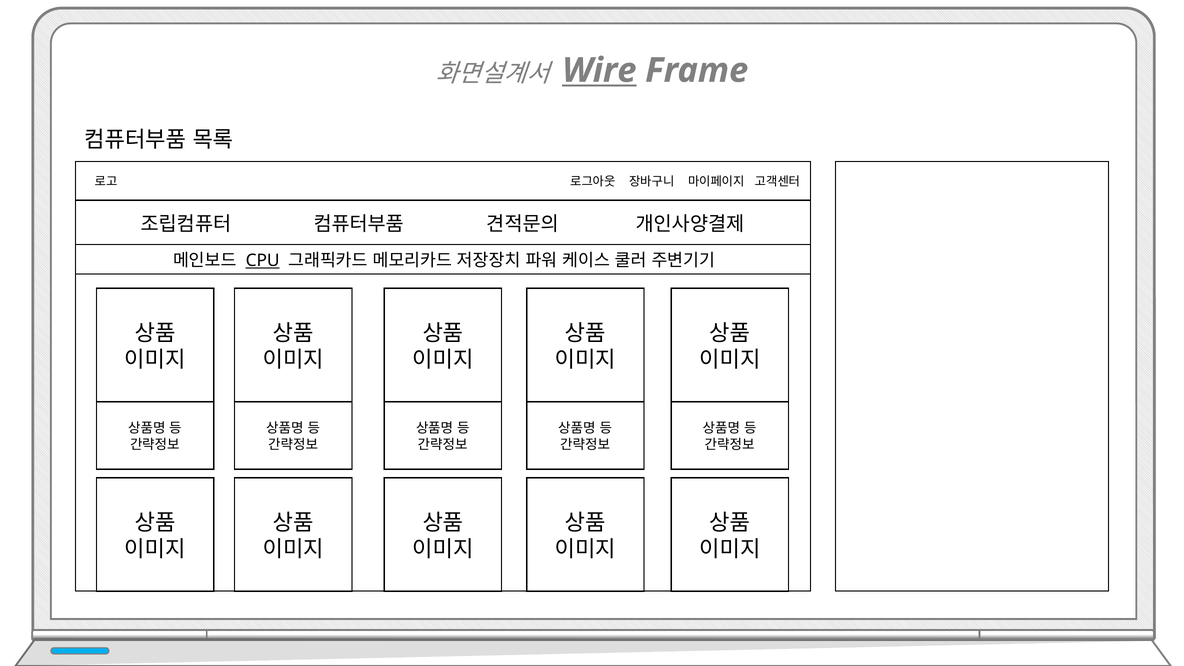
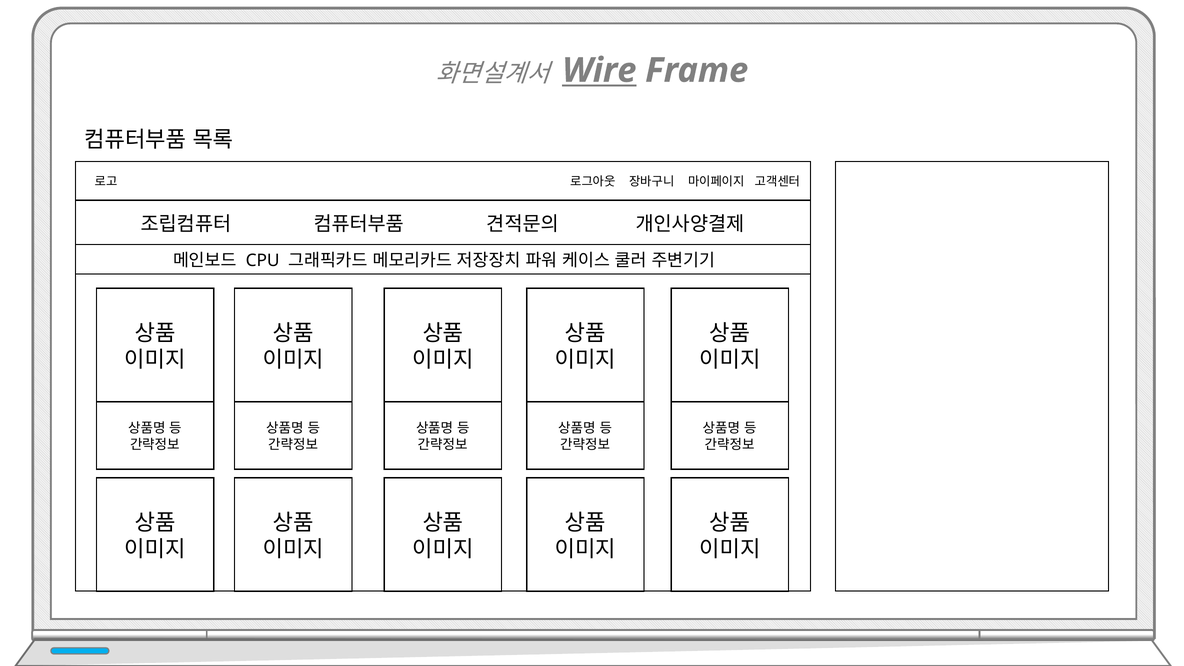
CPU underline: present -> none (263, 260)
